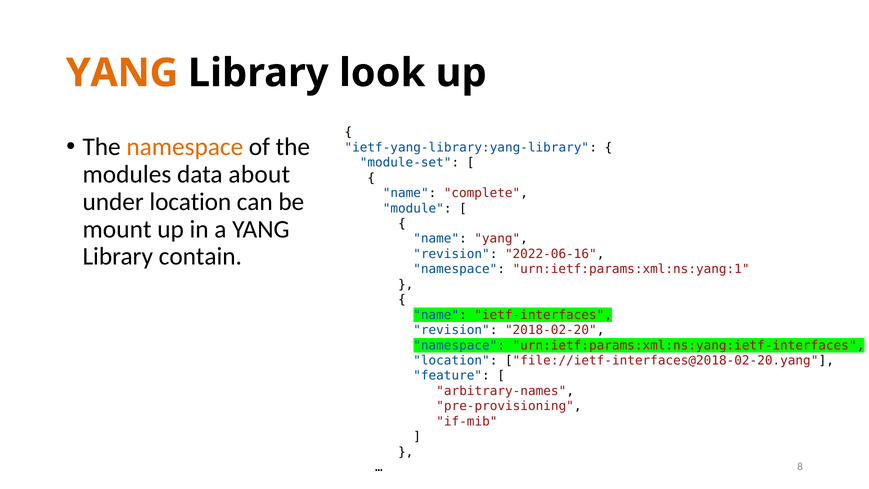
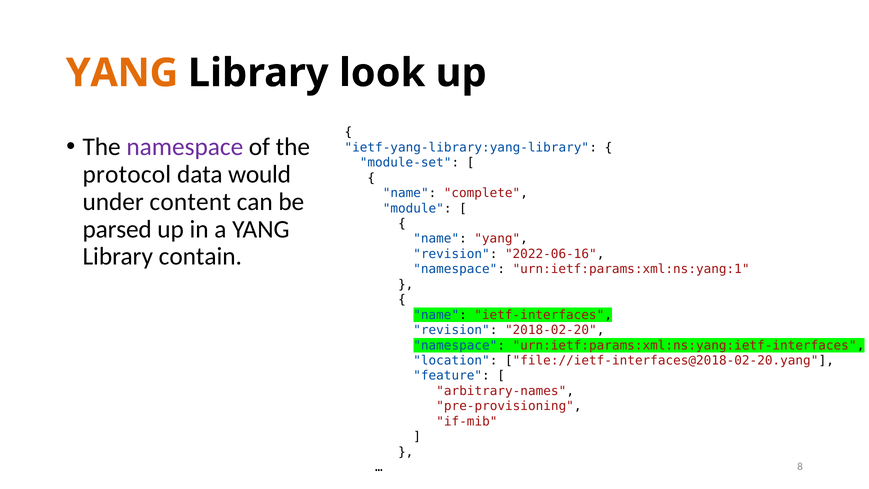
namespace colour: orange -> purple (185, 147)
modules: modules -> protocol (127, 174)
about: about -> would (260, 174)
under location: location -> content (190, 202)
mount: mount -> parsed (117, 229)
